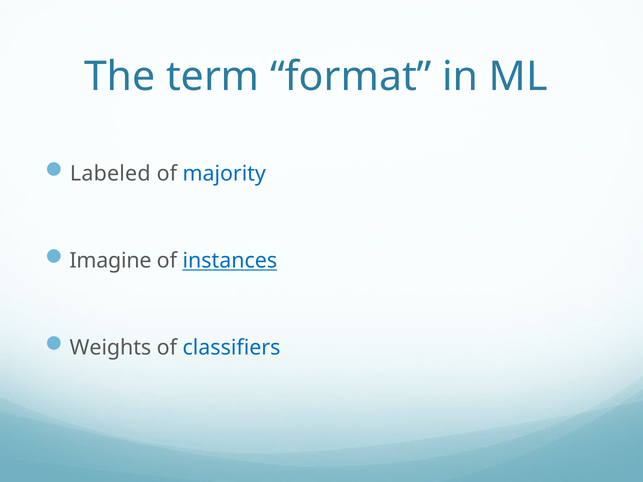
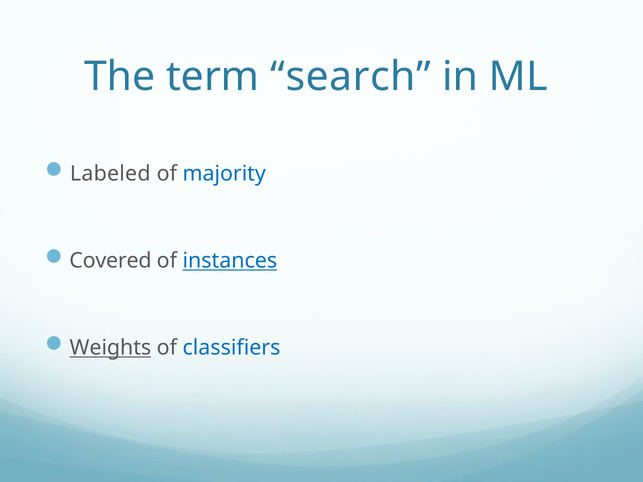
format: format -> search (351, 77)
Imagine: Imagine -> Covered (110, 261)
Weights underline: none -> present (110, 348)
